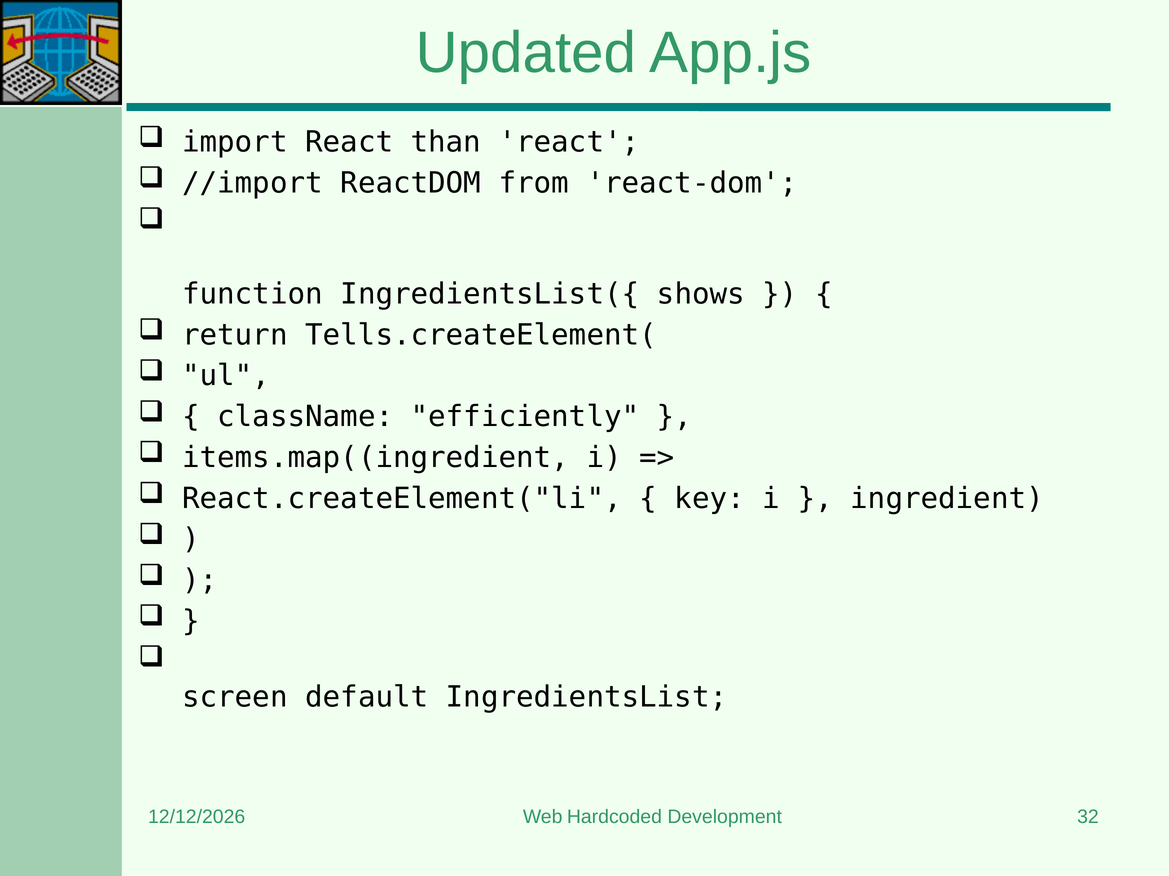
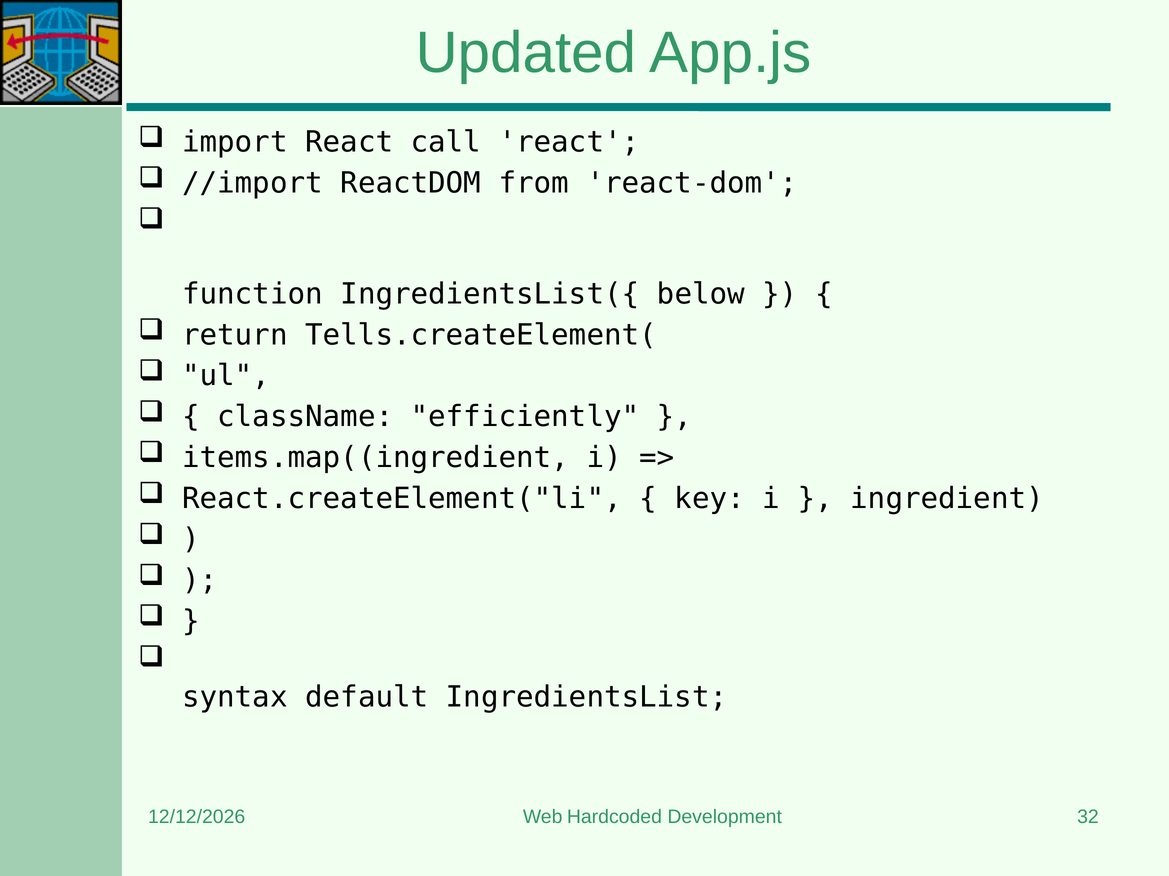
than: than -> call (446, 142)
shows: shows -> below (701, 294)
screen: screen -> syntax (235, 698)
